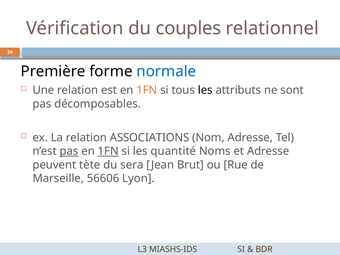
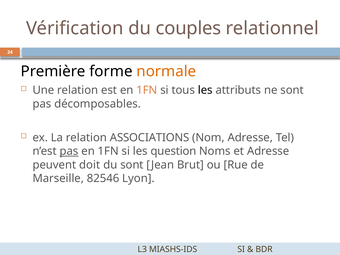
normale colour: blue -> orange (166, 71)
1FN underline: present -> none (108, 151)
quantité: quantité -> question (173, 151)
tète: tète -> doit (90, 165)
du sera: sera -> sont (132, 165)
56606: 56606 -> 82546 (103, 178)
